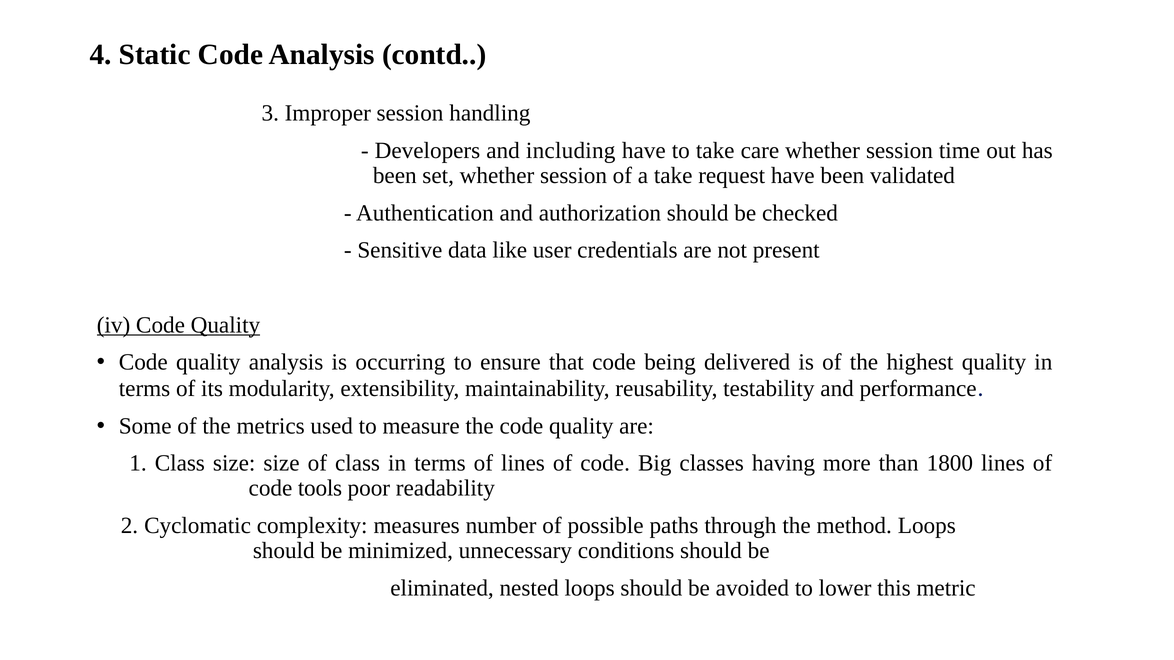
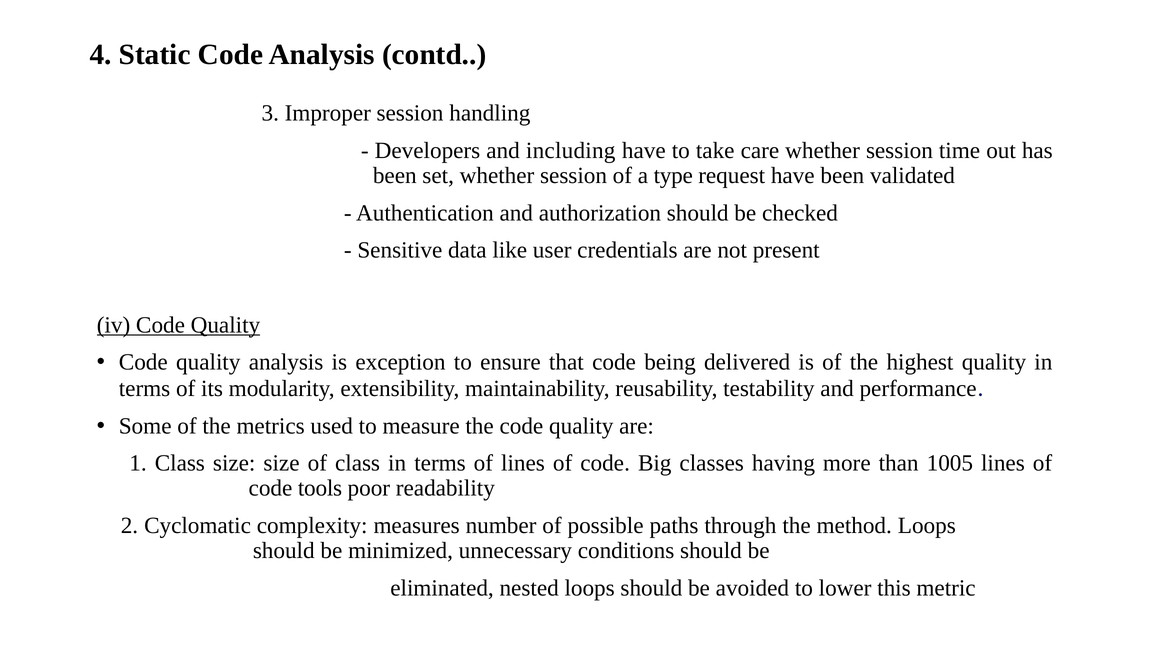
a take: take -> type (673, 176)
occurring: occurring -> exception (400, 362)
1800: 1800 -> 1005 (950, 463)
